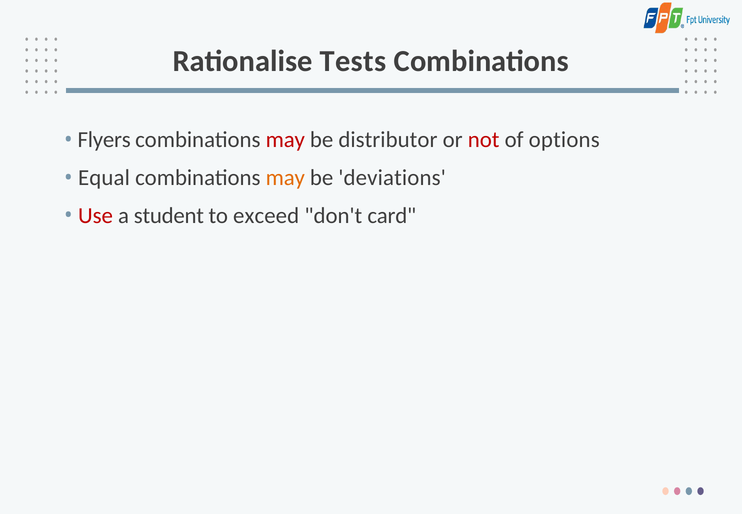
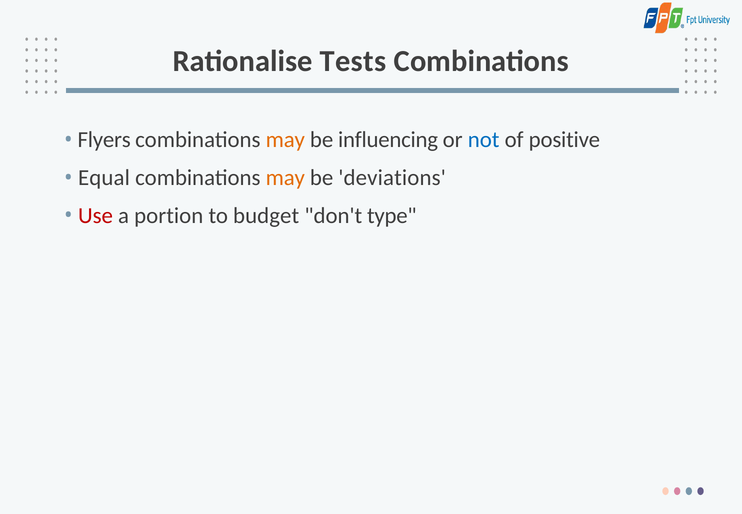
may colour: red -> orange (285, 140)
distributor: distributor -> influencing (388, 140)
not colour: red -> blue (484, 140)
options: options -> positive (564, 140)
student: student -> portion (169, 215)
exceed: exceed -> budget (266, 215)
card: card -> type (392, 215)
